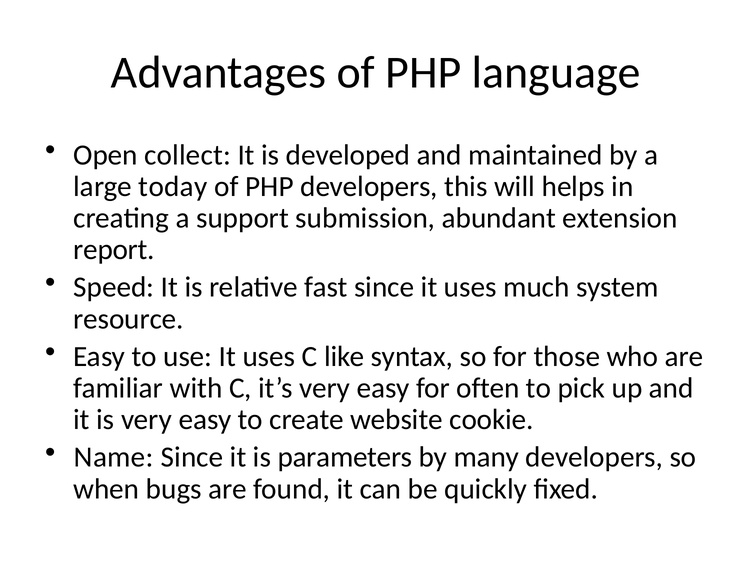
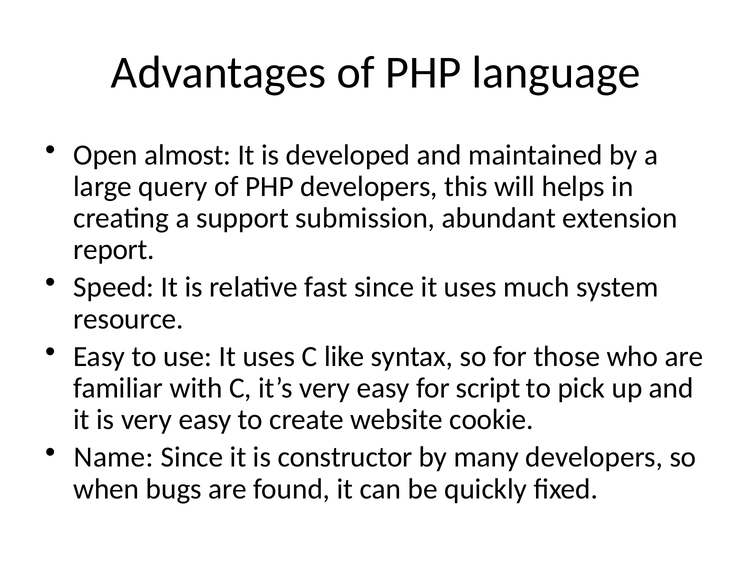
collect: collect -> almost (188, 155)
today: today -> query (173, 187)
often: often -> script (488, 388)
parameters: parameters -> constructor (345, 457)
